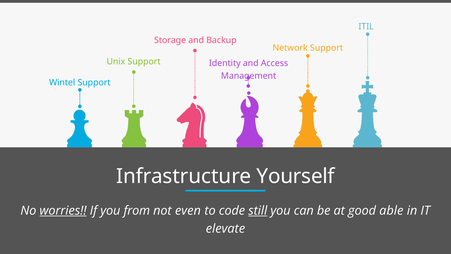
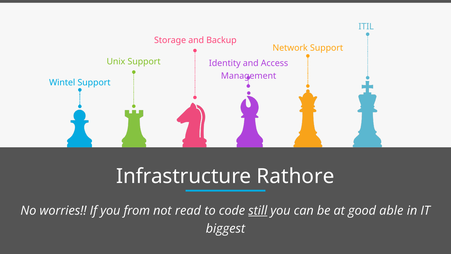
Yourself: Yourself -> Rathore (296, 176)
worries underline: present -> none (63, 210)
even: even -> read (188, 210)
elevate: elevate -> biggest (225, 228)
